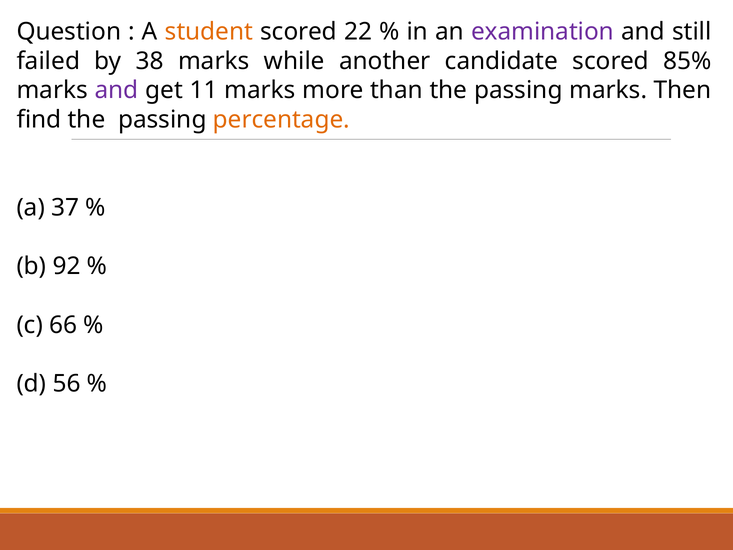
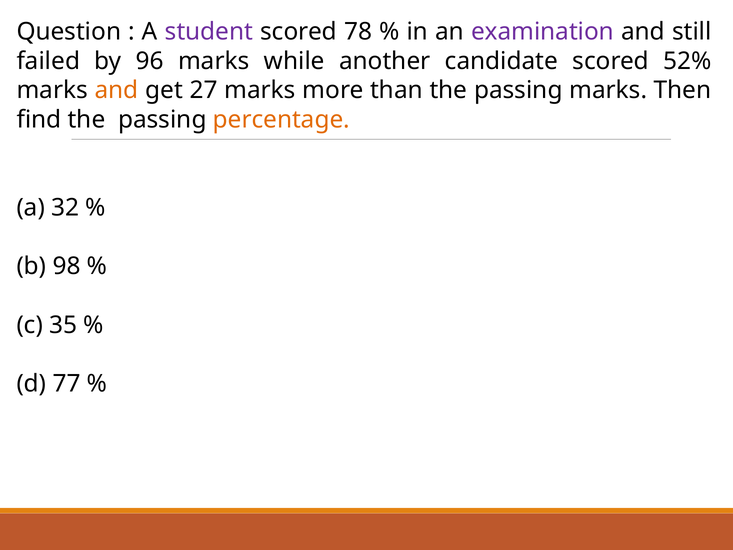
student colour: orange -> purple (209, 32)
22: 22 -> 78 (358, 32)
38: 38 -> 96 (150, 61)
85%: 85% -> 52% (688, 61)
and colour: purple -> orange (117, 90)
11: 11 -> 27 (204, 90)
37: 37 -> 32 (65, 208)
92: 92 -> 98 (67, 266)
66: 66 -> 35 (63, 325)
56: 56 -> 77 (67, 383)
